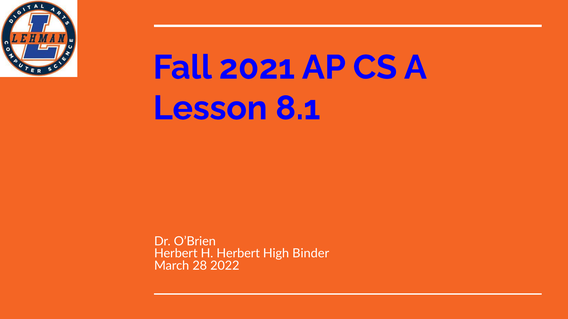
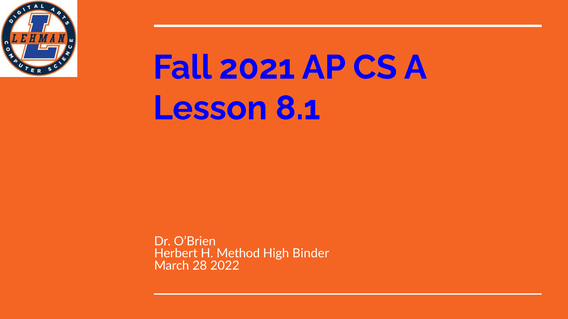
H Herbert: Herbert -> Method (238, 254)
